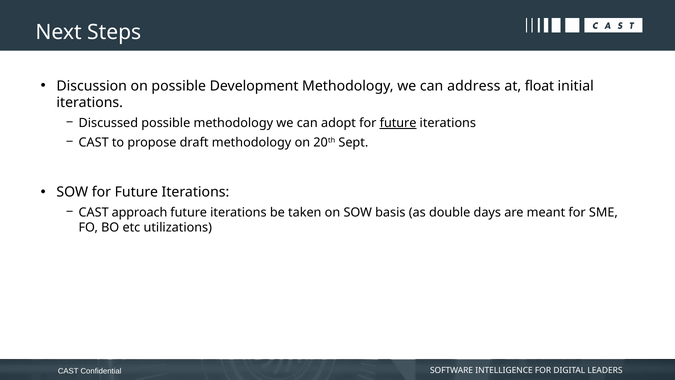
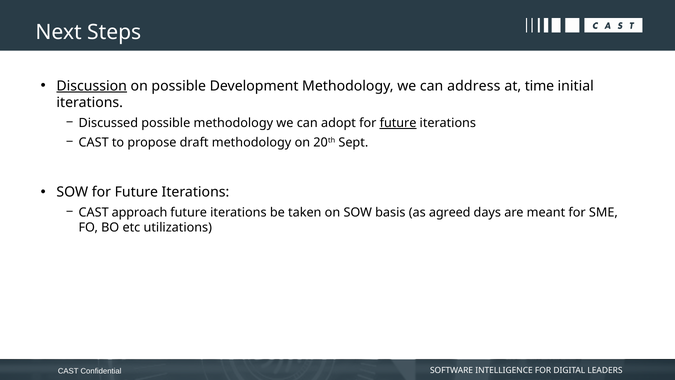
Discussion underline: none -> present (92, 86)
float: float -> time (539, 86)
double: double -> agreed (450, 212)
